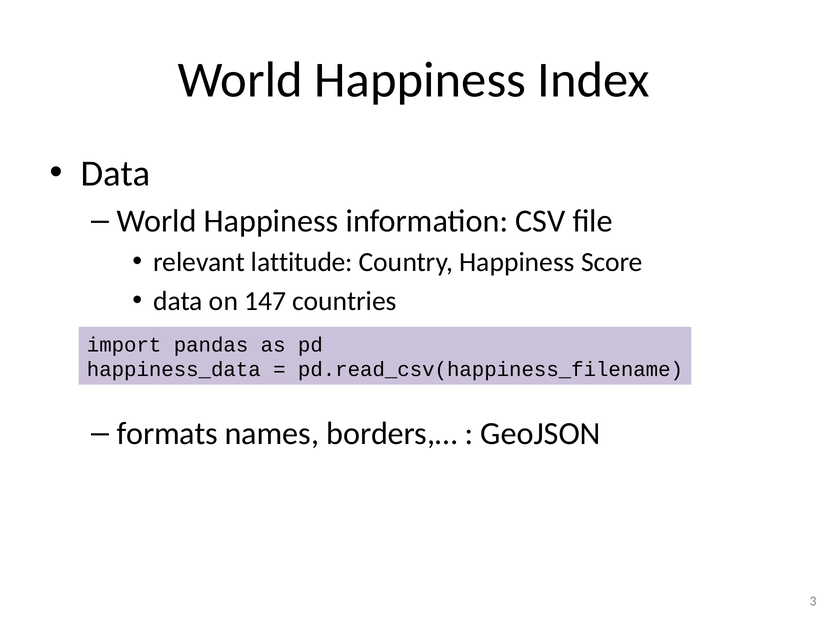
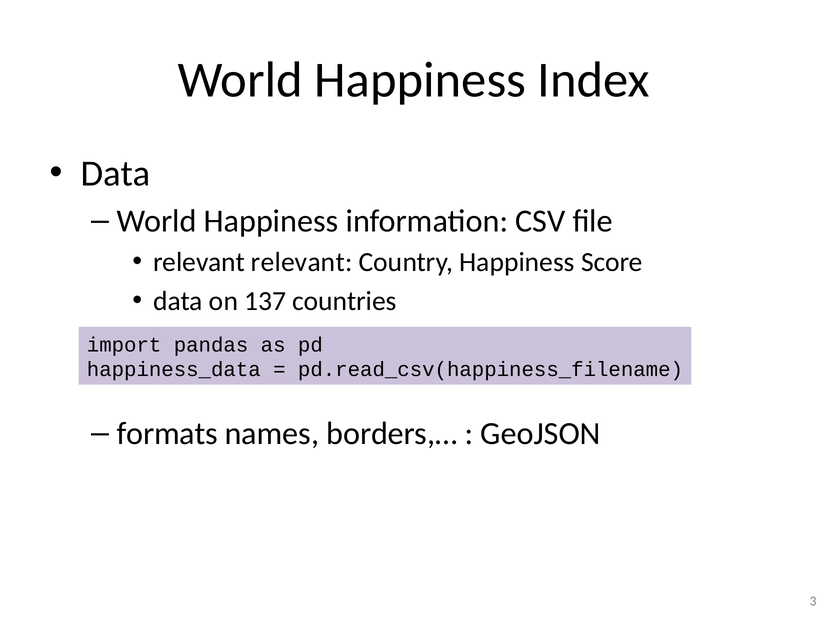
relevant lattitude: lattitude -> relevant (302, 262)
147: 147 -> 137 (265, 301)
